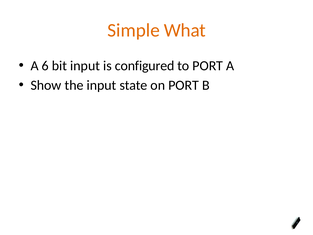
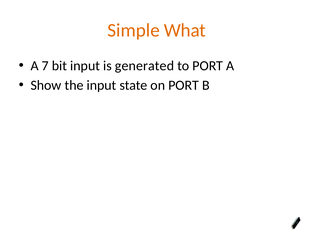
6: 6 -> 7 (45, 66)
configured: configured -> generated (145, 66)
